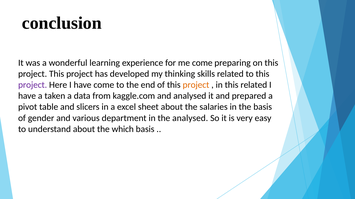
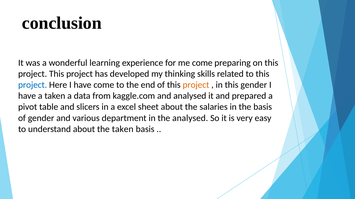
project colour: purple -> blue (33, 85)
this related: related -> gender (254, 85)
the which: which -> taken (123, 130)
